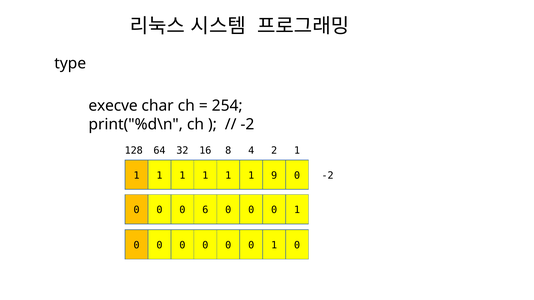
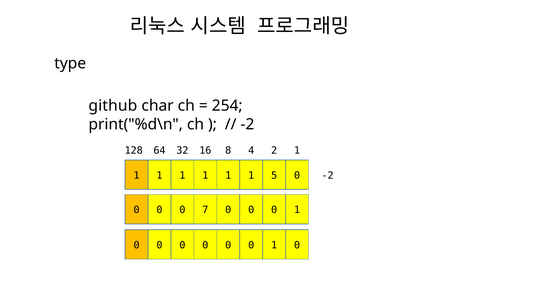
execve: execve -> github (113, 106)
9: 9 -> 5 (274, 176)
6: 6 -> 7 (205, 210)
